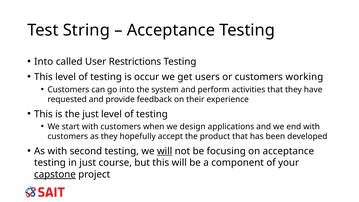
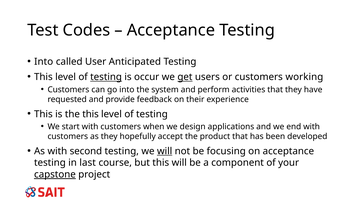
String: String -> Codes (86, 30)
Restrictions: Restrictions -> Anticipated (135, 62)
testing underline: none -> present (106, 77)
get underline: none -> present (185, 77)
the just: just -> this (91, 114)
in just: just -> last (88, 163)
